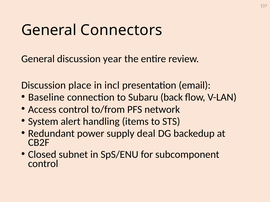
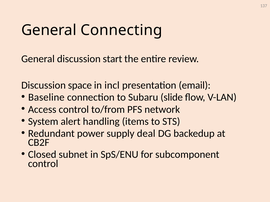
Connectors: Connectors -> Connecting (121, 30)
year: year -> start (112, 59)
place: place -> space (80, 85)
back: back -> slide (172, 98)
